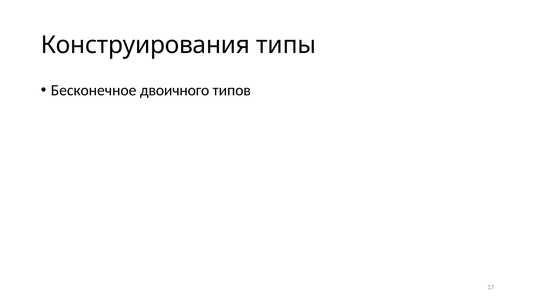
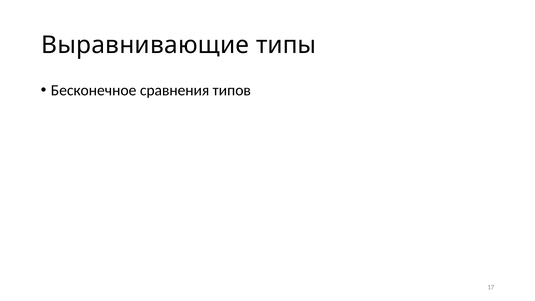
Конструирования: Конструирования -> Выравнивающие (145, 45)
двоичного: двоичного -> сравнения (175, 90)
